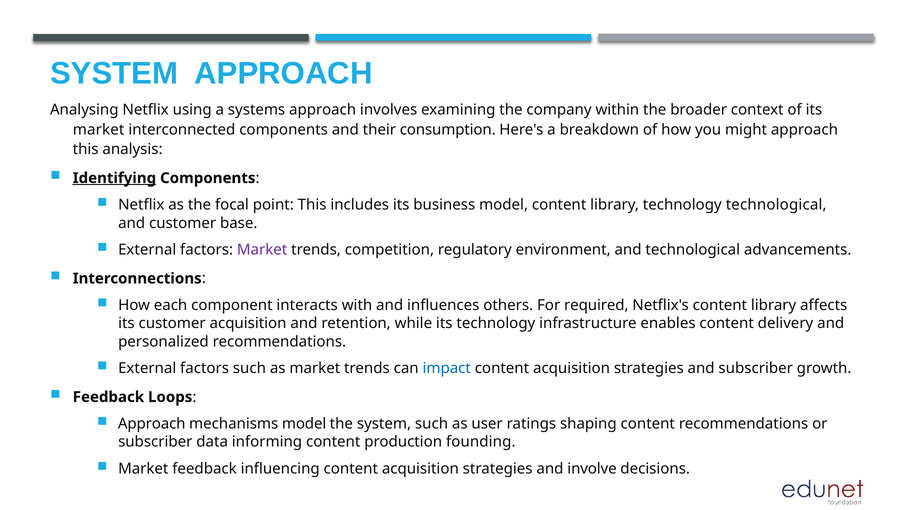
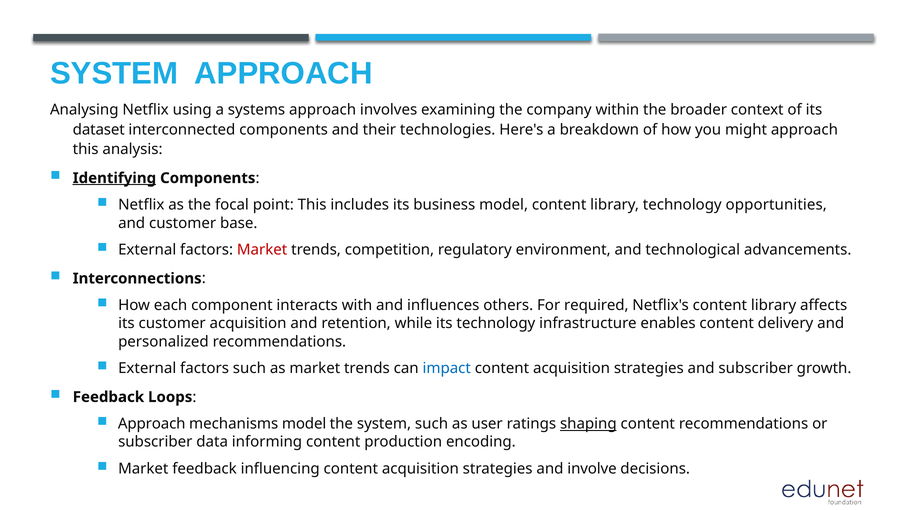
market: market -> dataset (99, 130)
consumption: consumption -> technologies (448, 130)
technology technological: technological -> opportunities (776, 205)
Market colour: purple -> red (262, 250)
shaping underline: none -> present (588, 424)
founding: founding -> encoding (481, 442)
